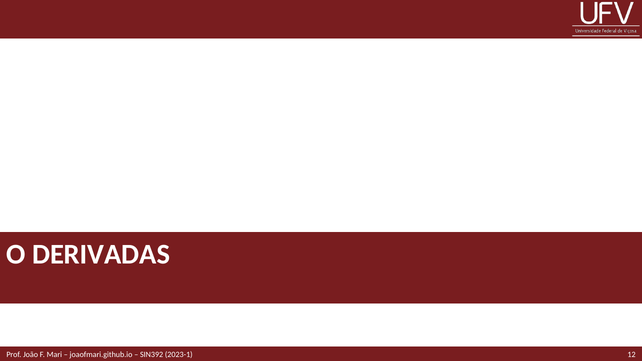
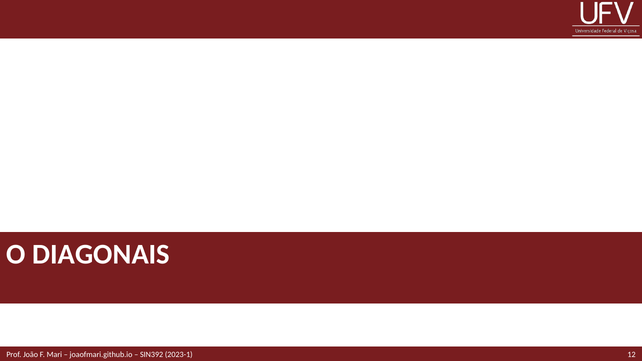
DERIVADAS: DERIVADAS -> DIAGONAIS (101, 254)
